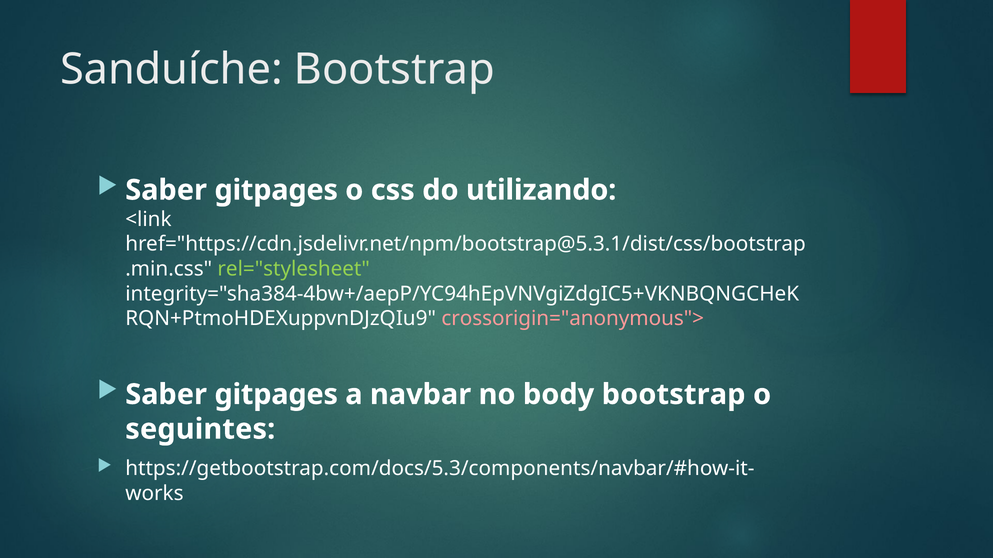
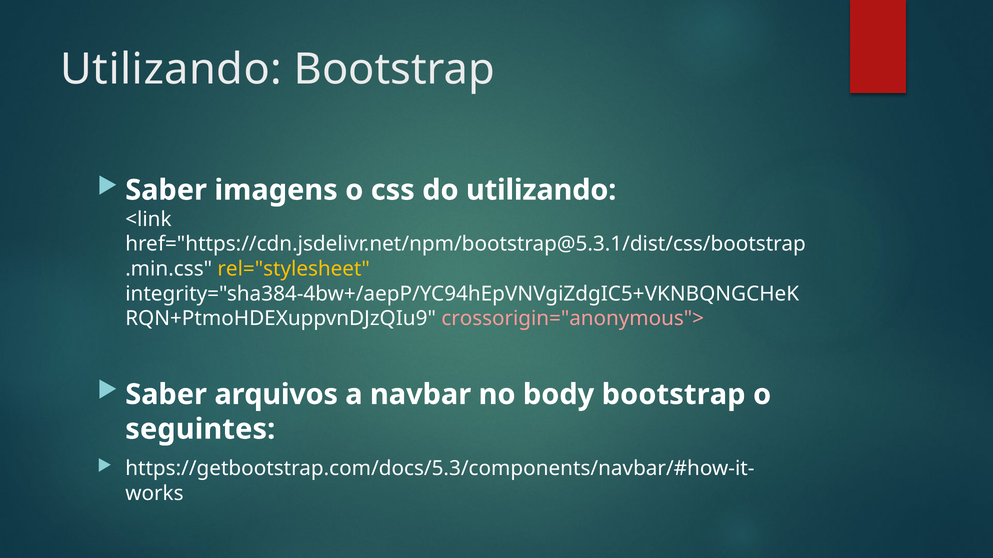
Sanduíche: Sanduíche -> Utilizando (171, 70)
gitpages: gitpages -> imagens (276, 190)
rel="stylesheet colour: light green -> yellow (294, 269)
gitpages: gitpages -> arquivos (276, 395)
